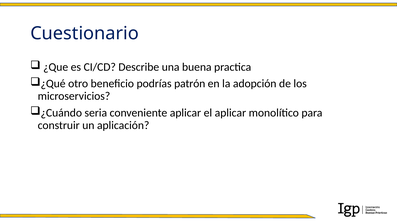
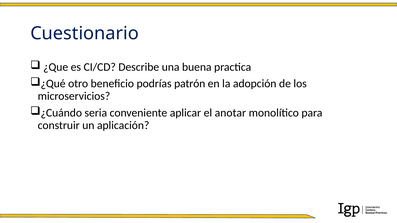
el aplicar: aplicar -> anotar (230, 113)
